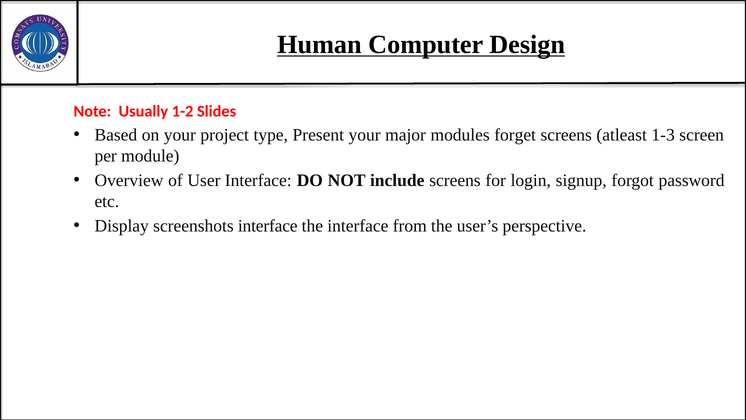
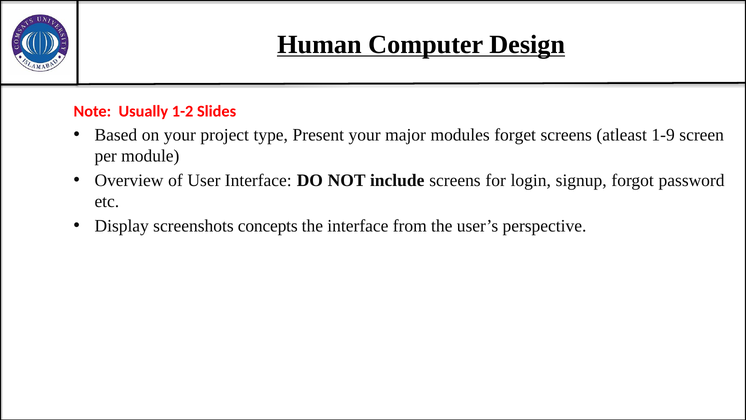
1-3: 1-3 -> 1-9 (663, 135)
screenshots interface: interface -> concepts (268, 226)
